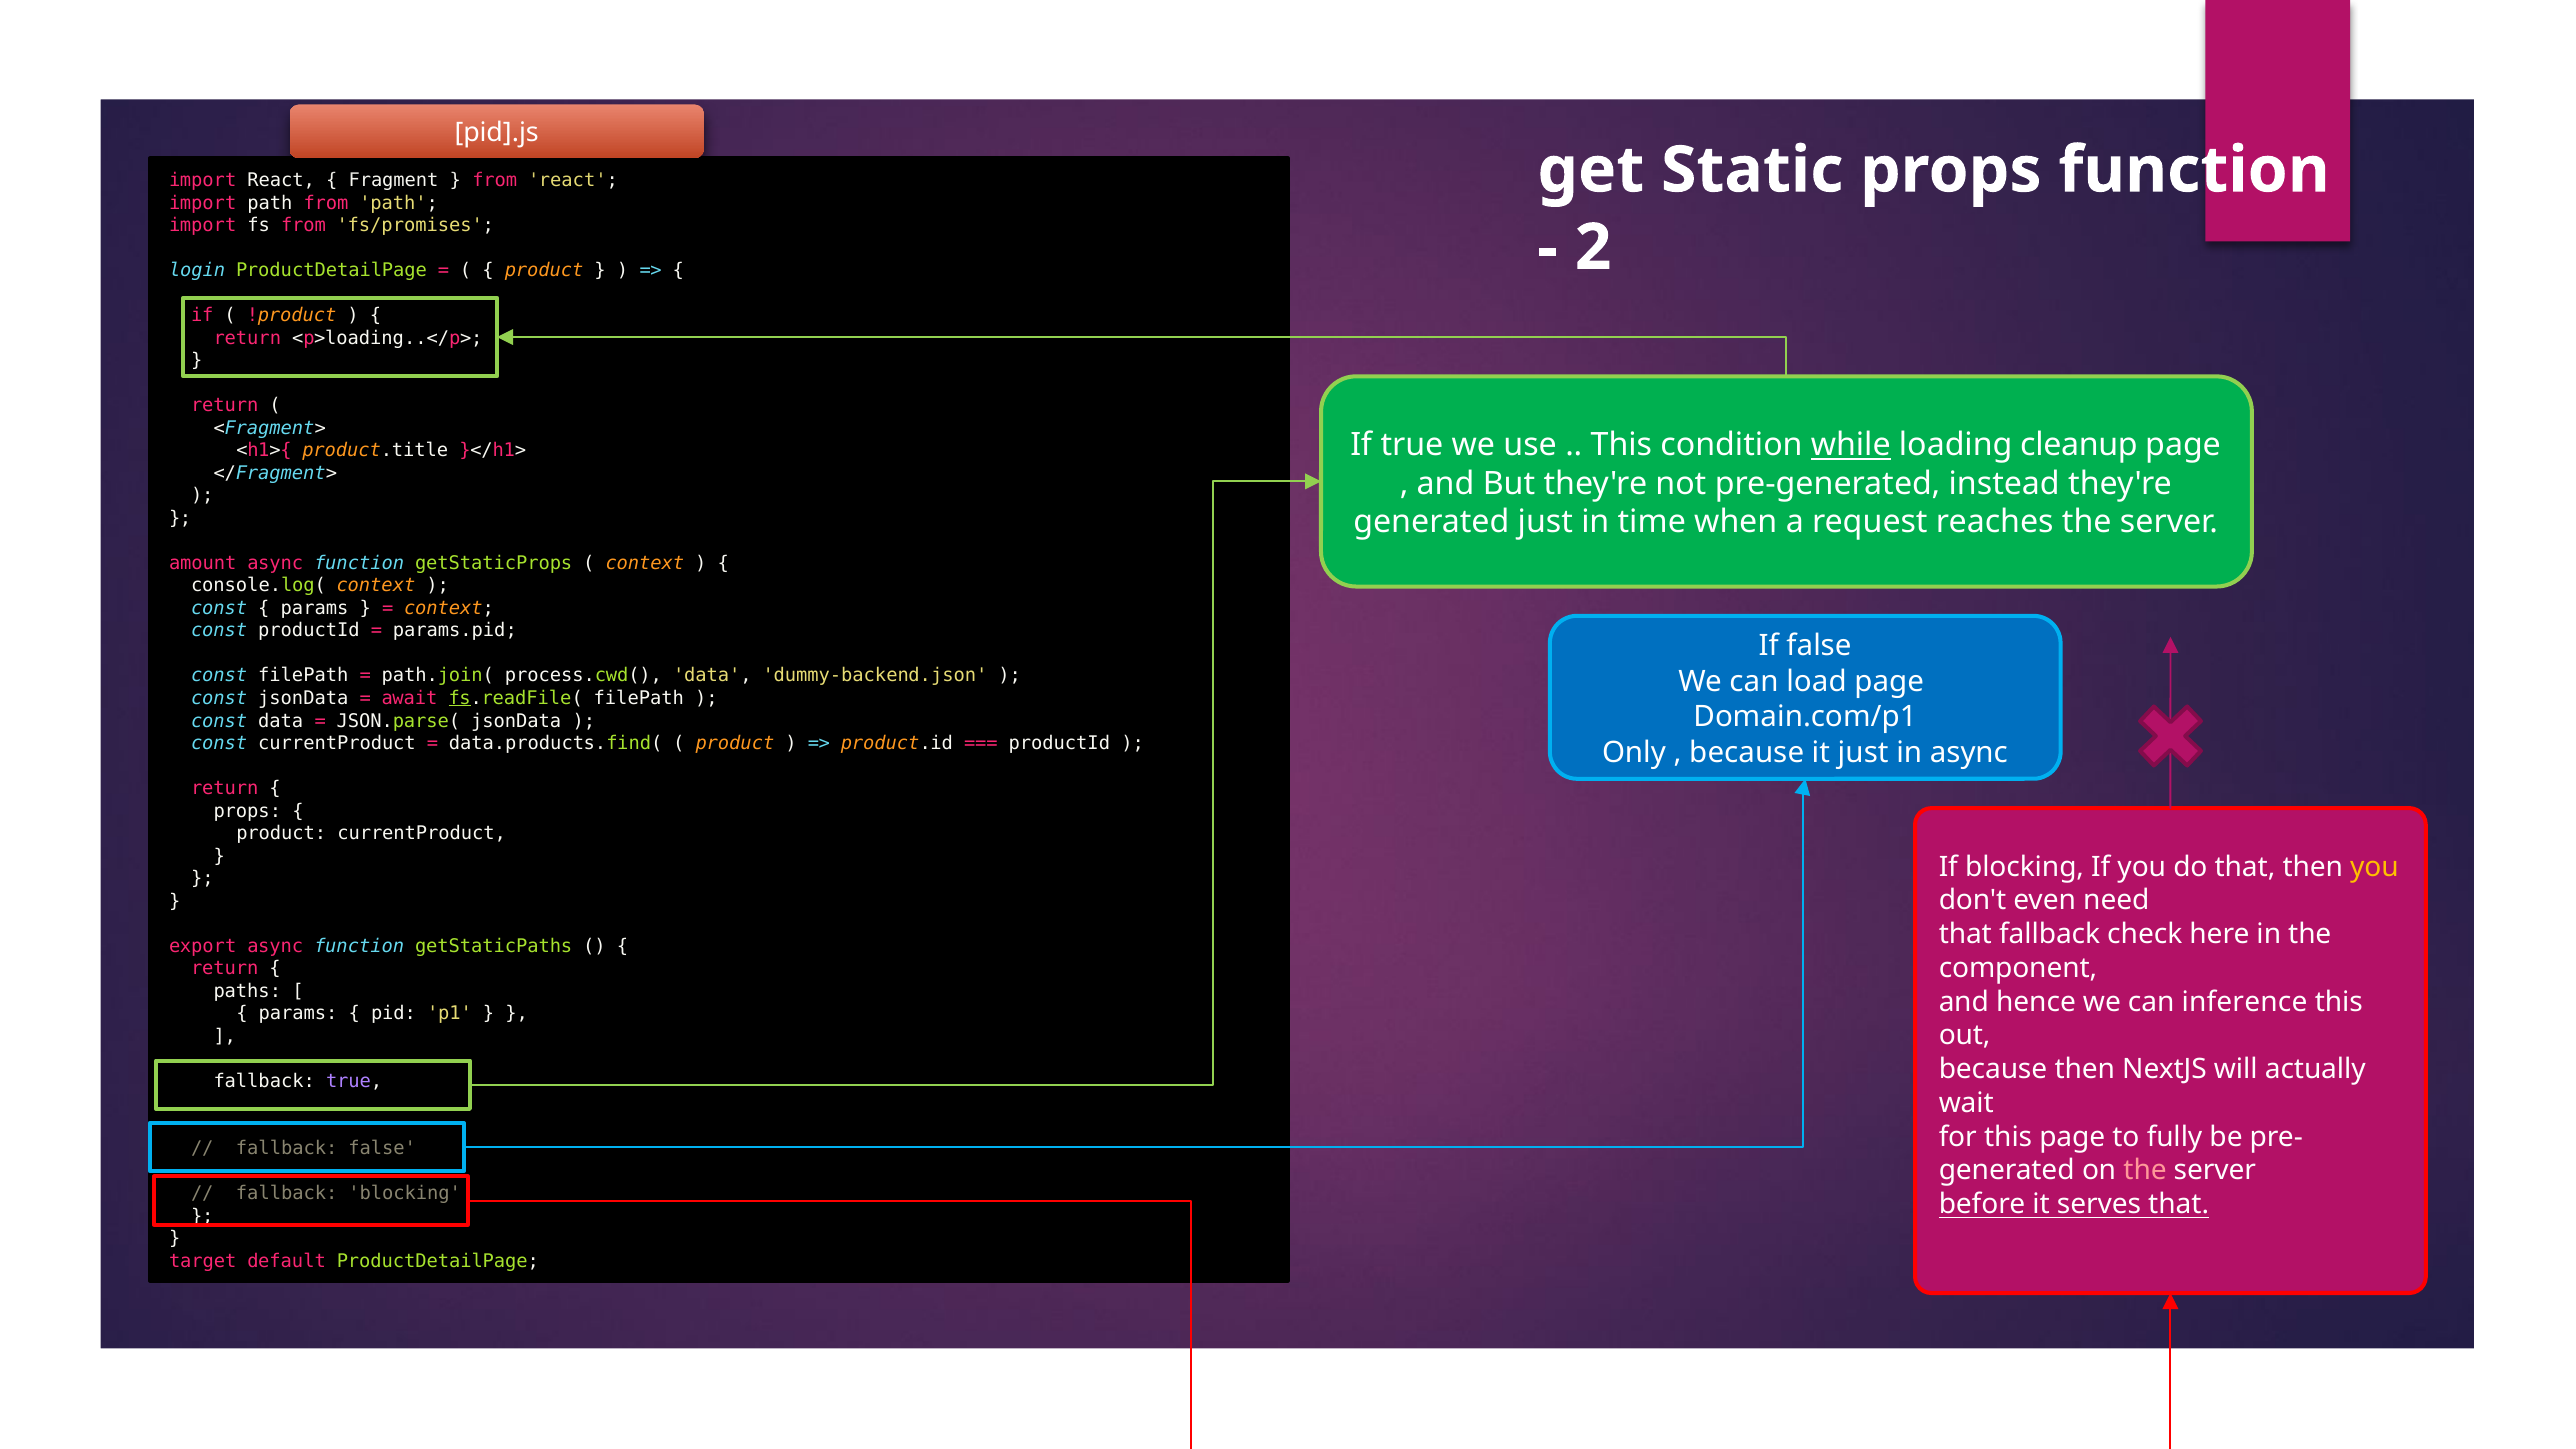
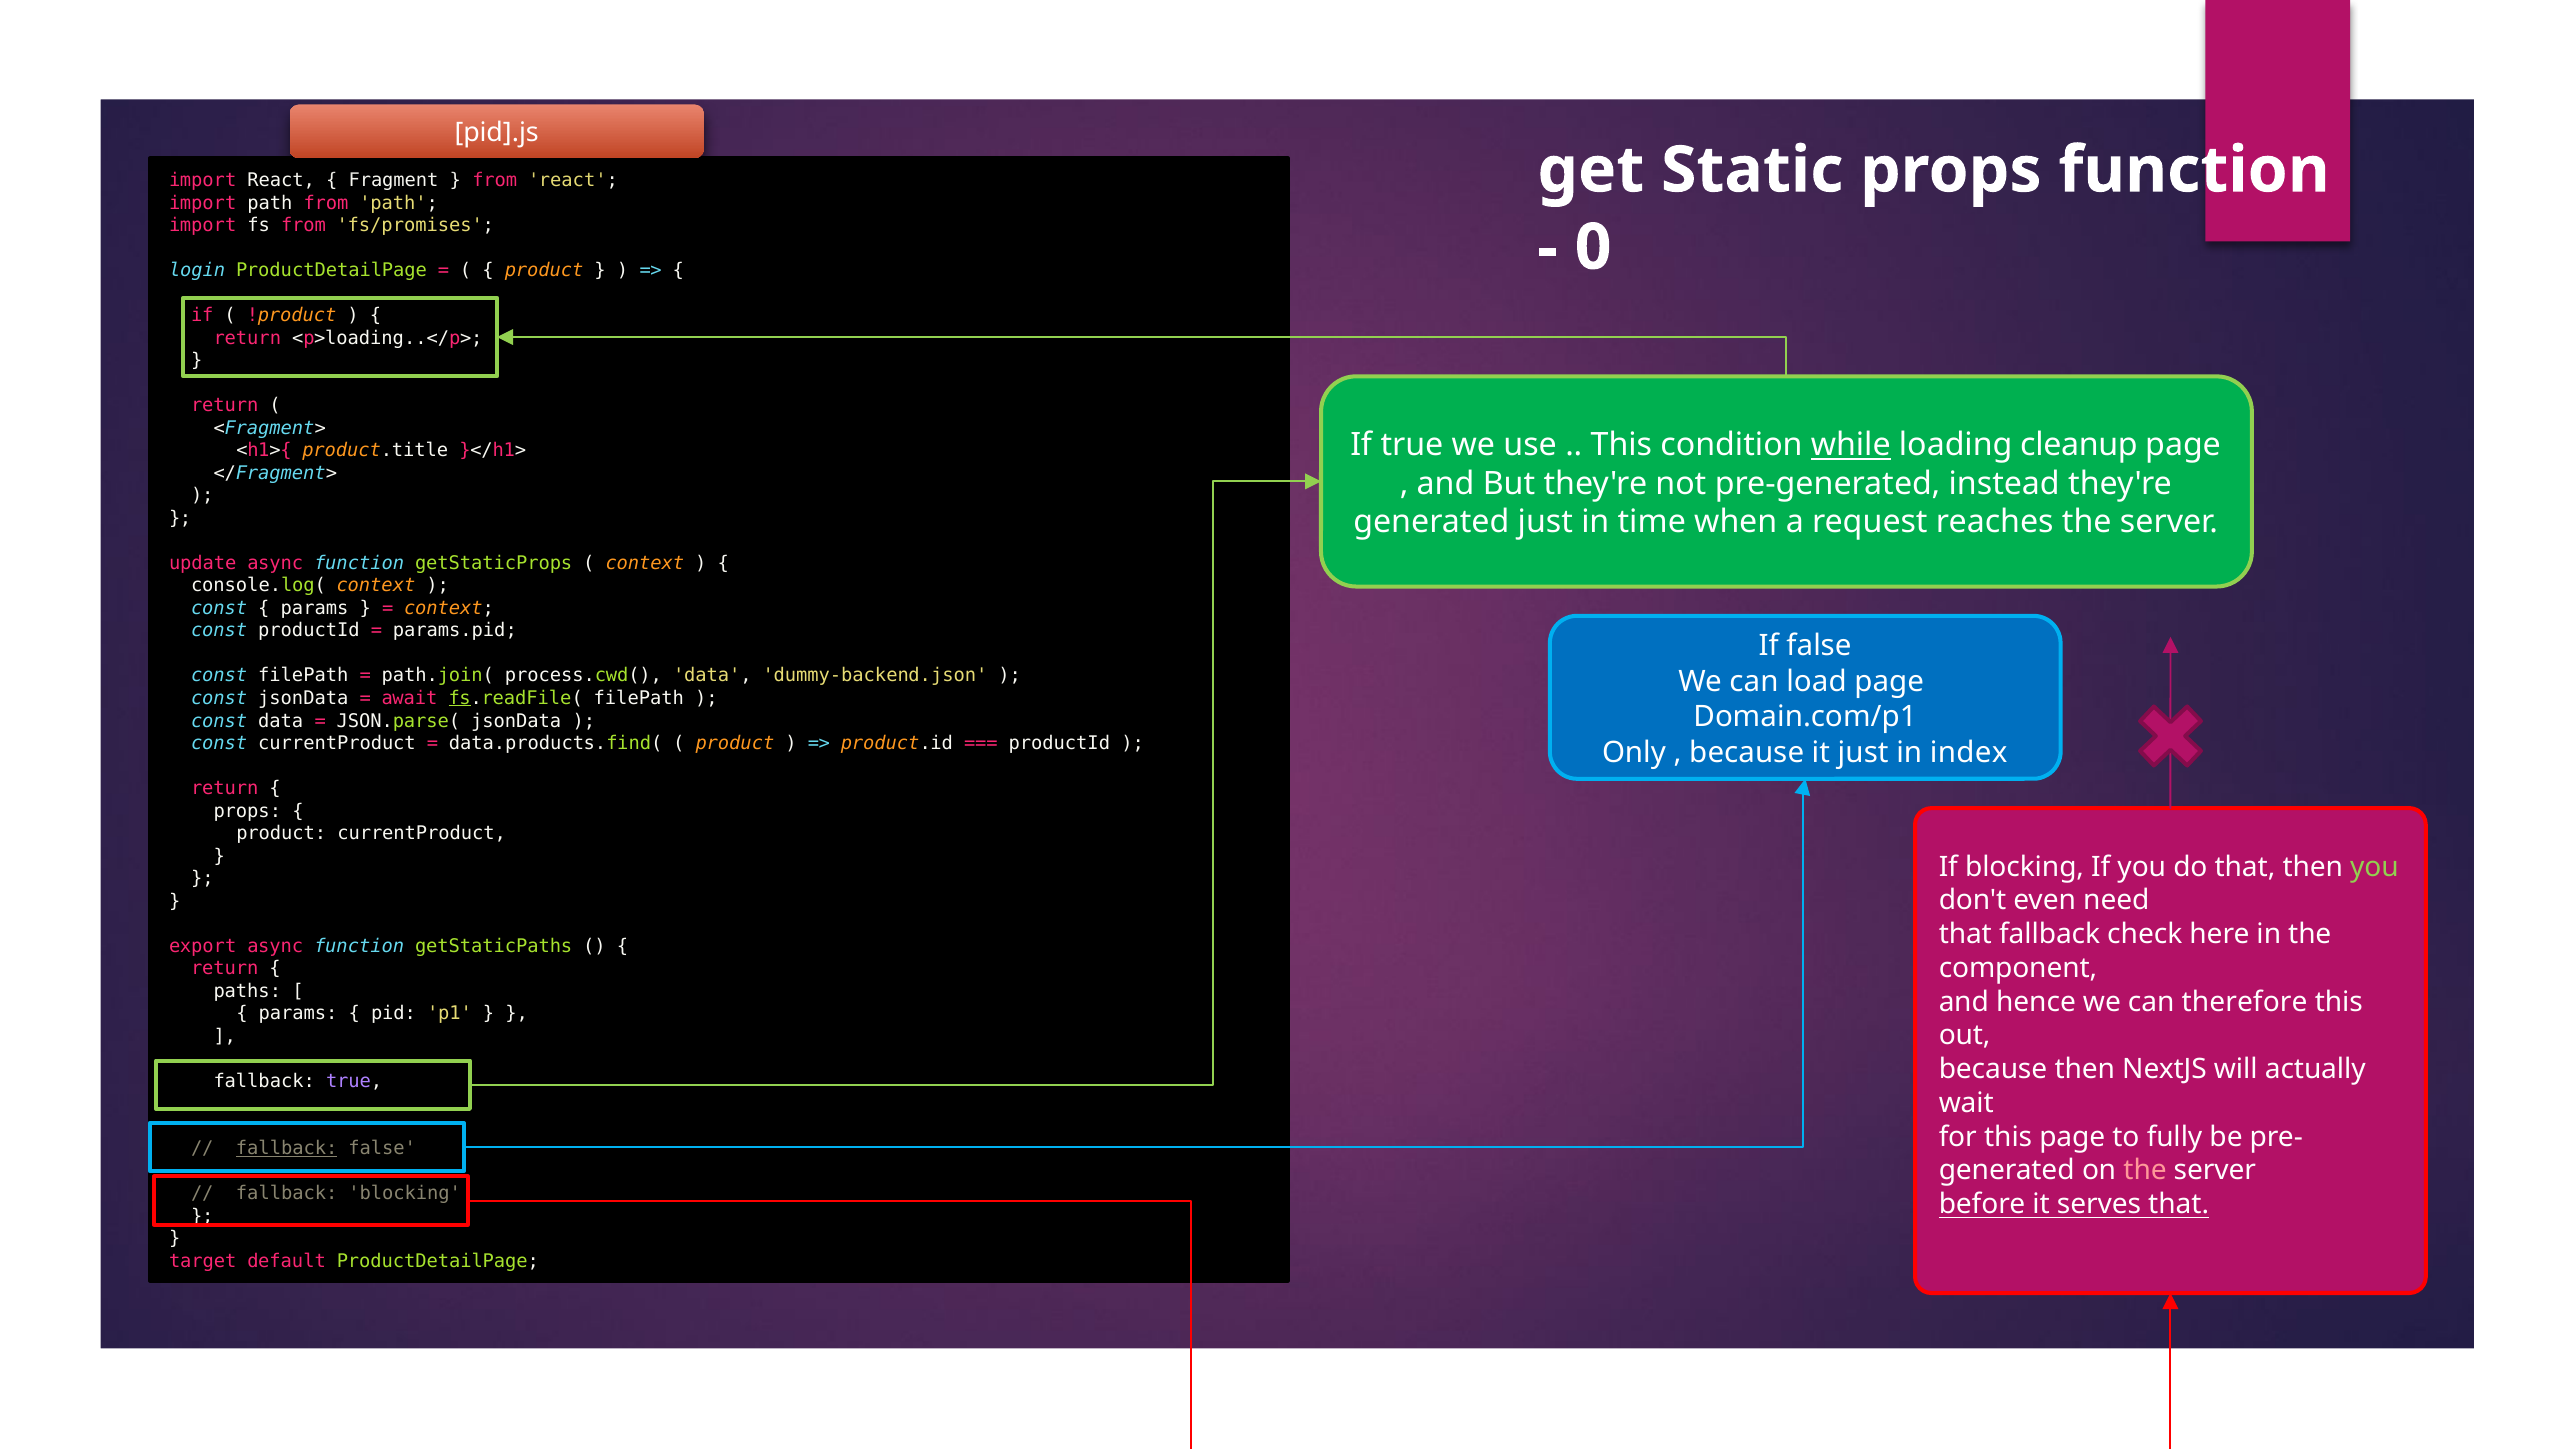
2: 2 -> 0 (1593, 248)
amount: amount -> update (203, 563)
in async: async -> index (1969, 752)
you colour: yellow -> light green (2374, 867)
inference: inference -> therefore (2245, 1002)
fallback underline: none -> present (287, 1149)
